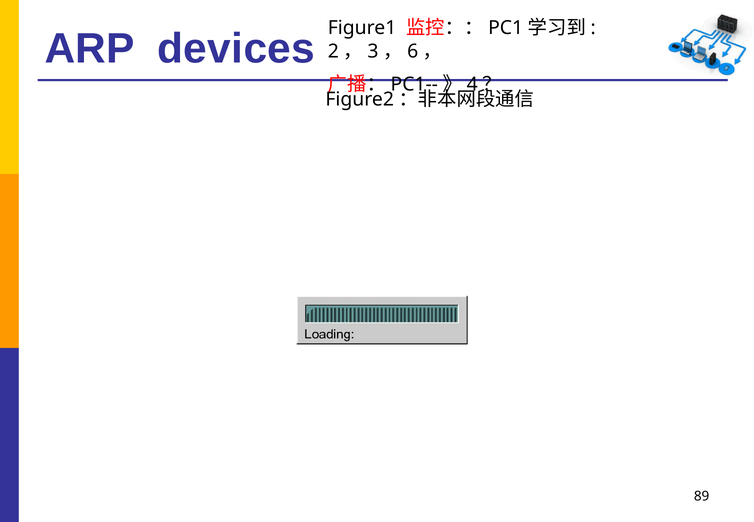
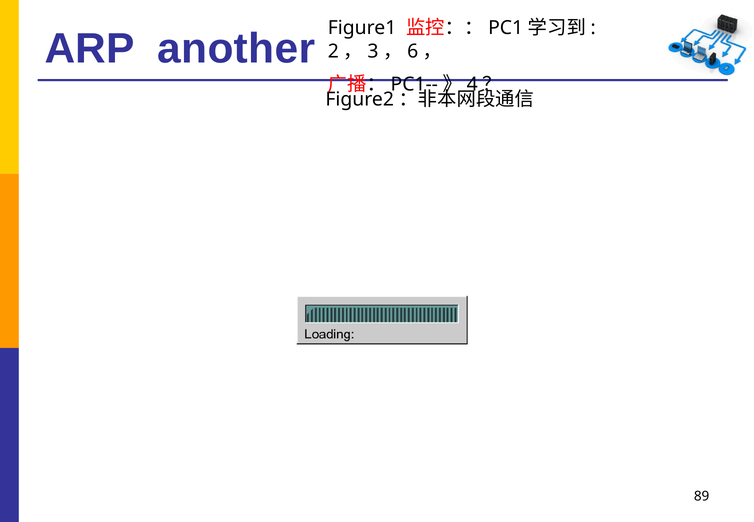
devices: devices -> another (236, 49)
